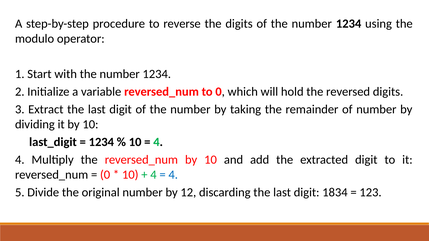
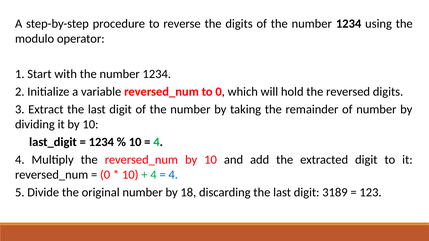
12: 12 -> 18 (188, 193)
1834: 1834 -> 3189 (335, 193)
